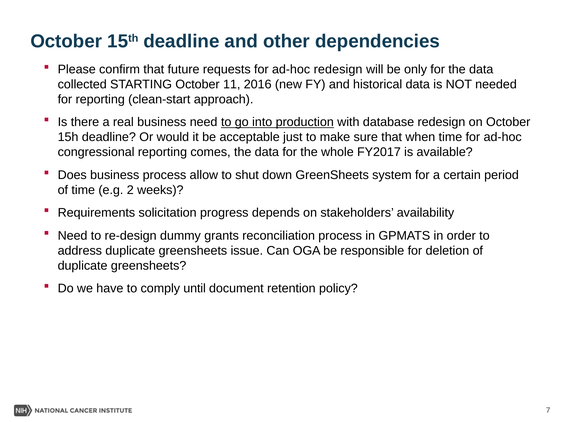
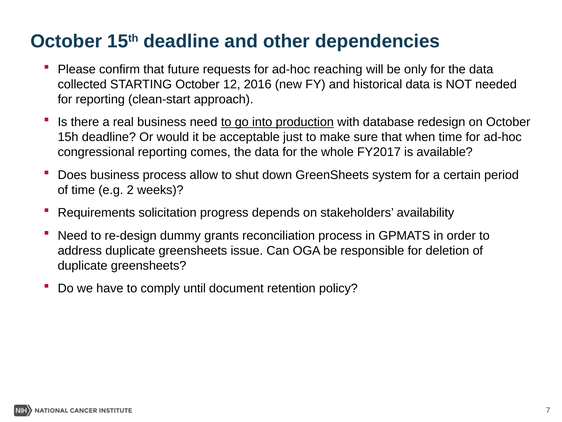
ad-hoc redesign: redesign -> reaching (338, 69)
11: 11 -> 12 (232, 84)
